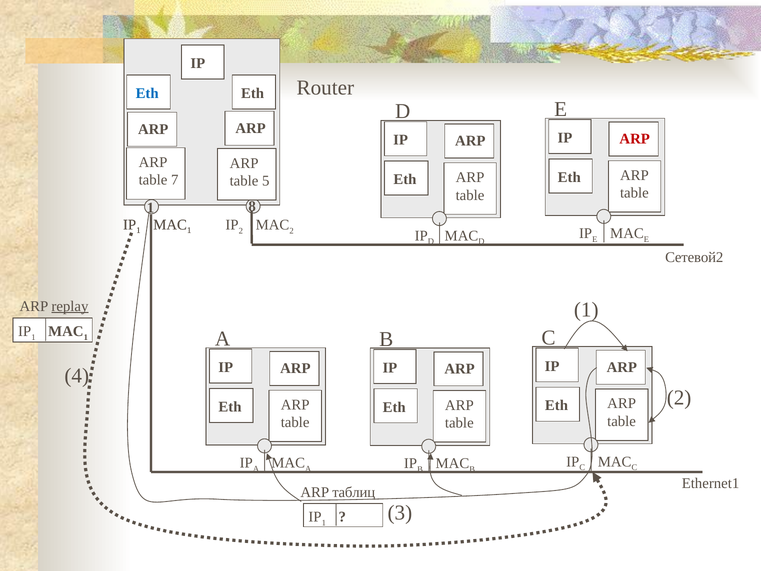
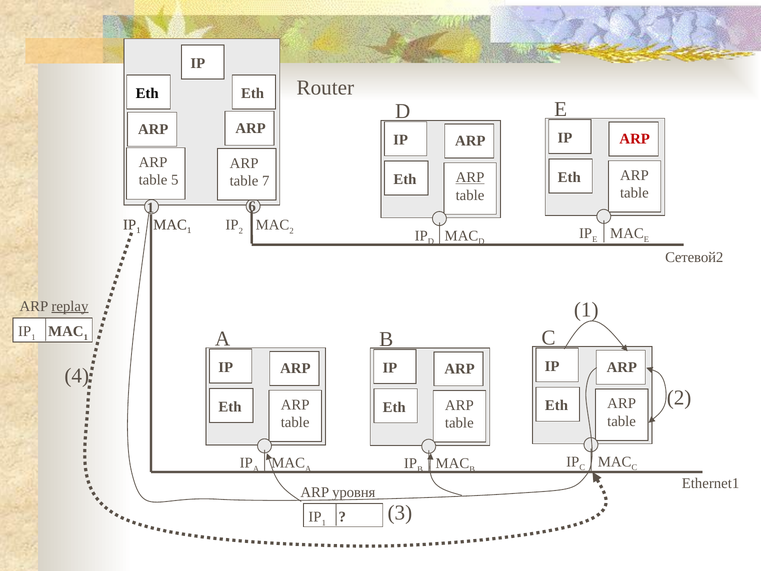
Eth colour: blue -> black (147, 93)
ARP underline: none -> present (470, 177)
7: 7 -> 5 (175, 180)
5: 5 -> 7 (266, 181)
8: 8 -> 6 (252, 206)
таблиц: таблиц -> уровня (354, 492)
